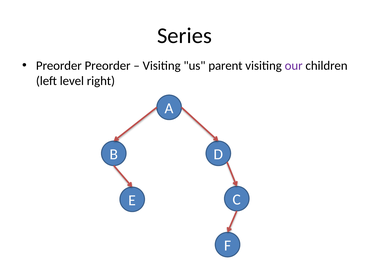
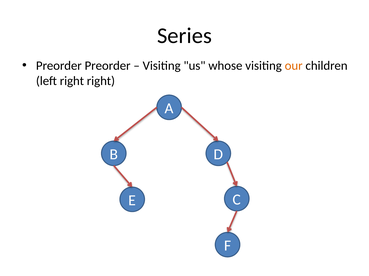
parent: parent -> whose (225, 66)
our colour: purple -> orange (294, 66)
left level: level -> right (72, 81)
